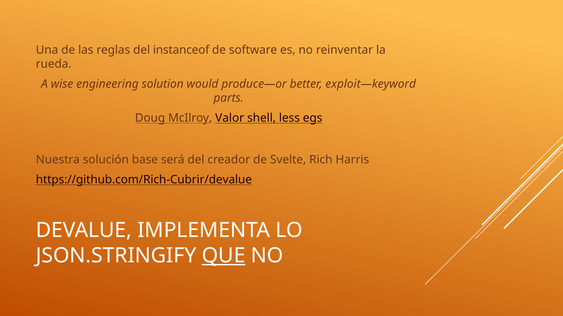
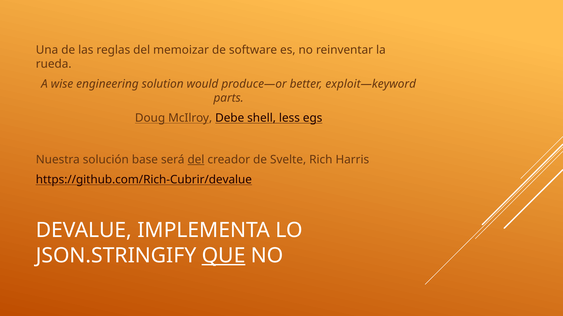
instanceof: instanceof -> memoizar (181, 50)
Valor: Valor -> Debe (230, 118)
del underline: none -> present (196, 160)
